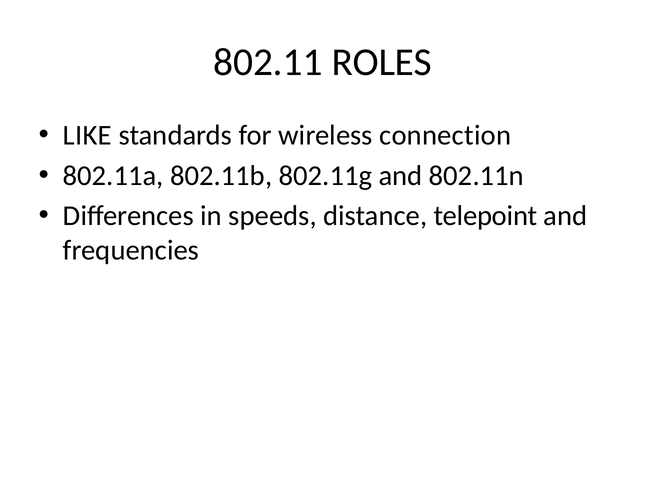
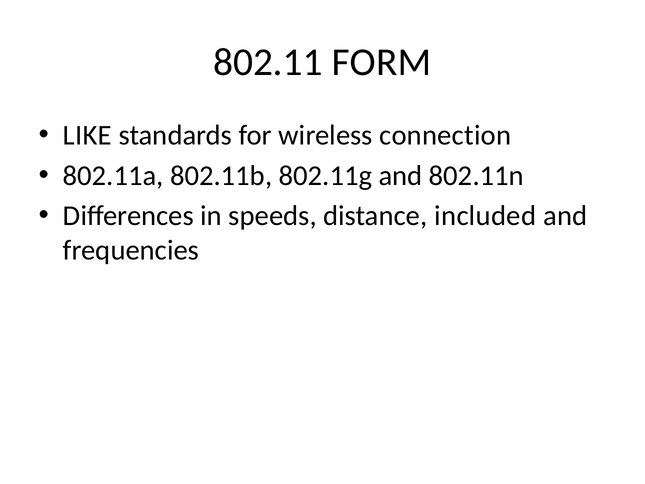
ROLES: ROLES -> FORM (382, 62)
telepoint: telepoint -> included (485, 216)
